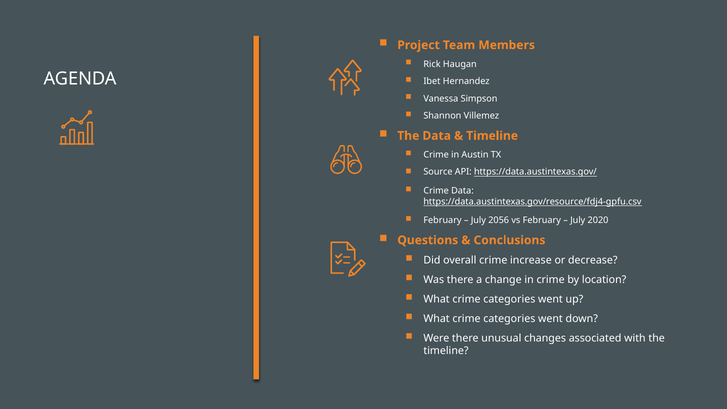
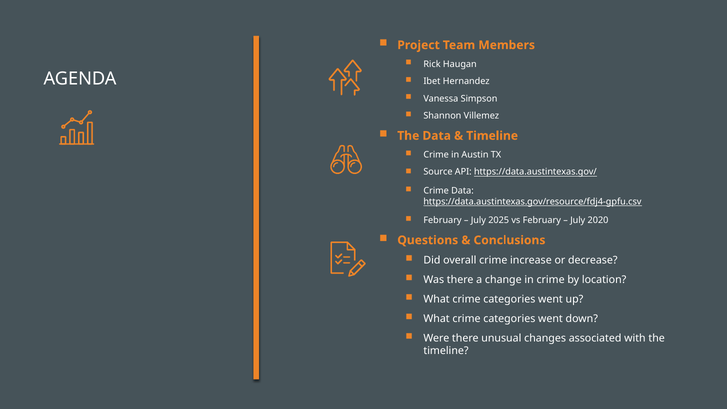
2056: 2056 -> 2025 (499, 220)
